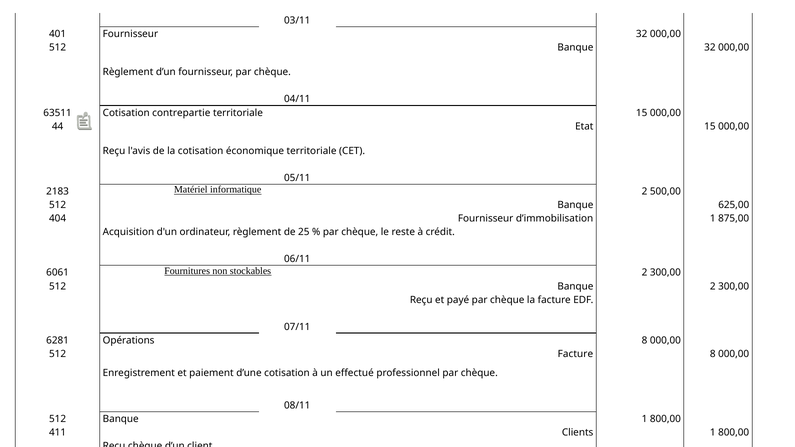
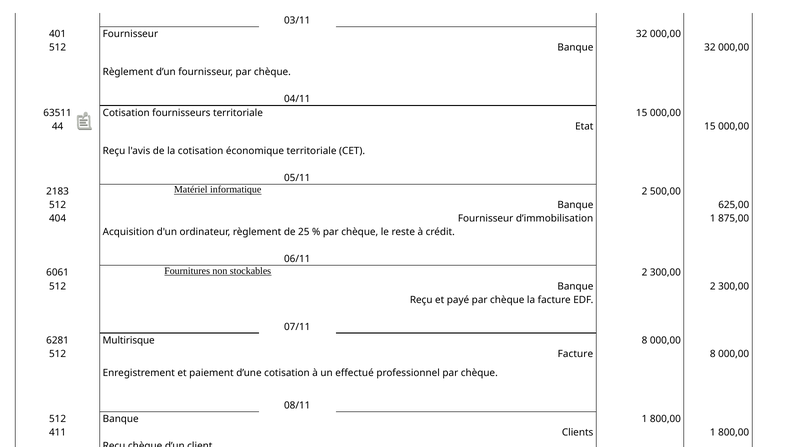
contrepartie: contrepartie -> fournisseurs (181, 113)
Opérations: Opérations -> Multirisque (129, 341)
